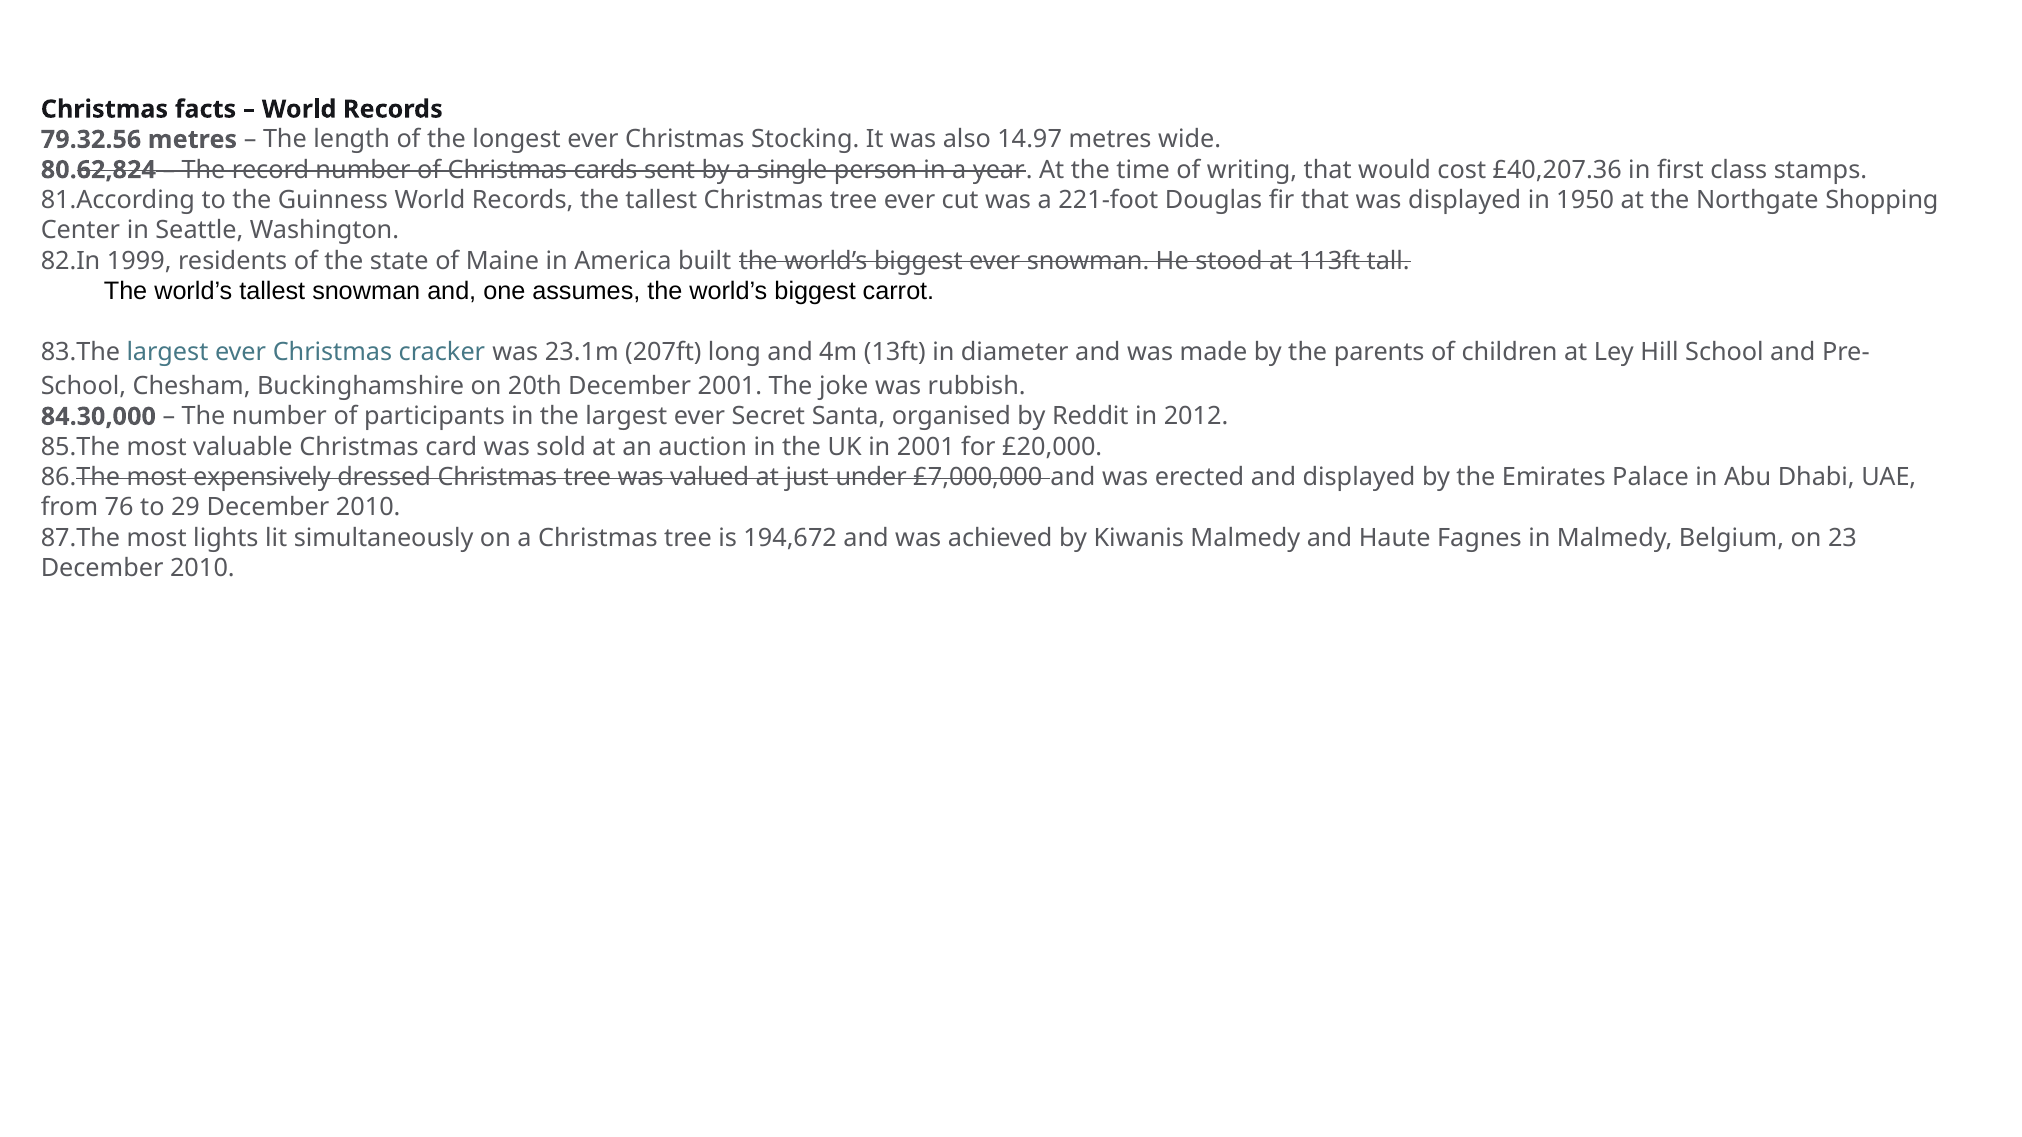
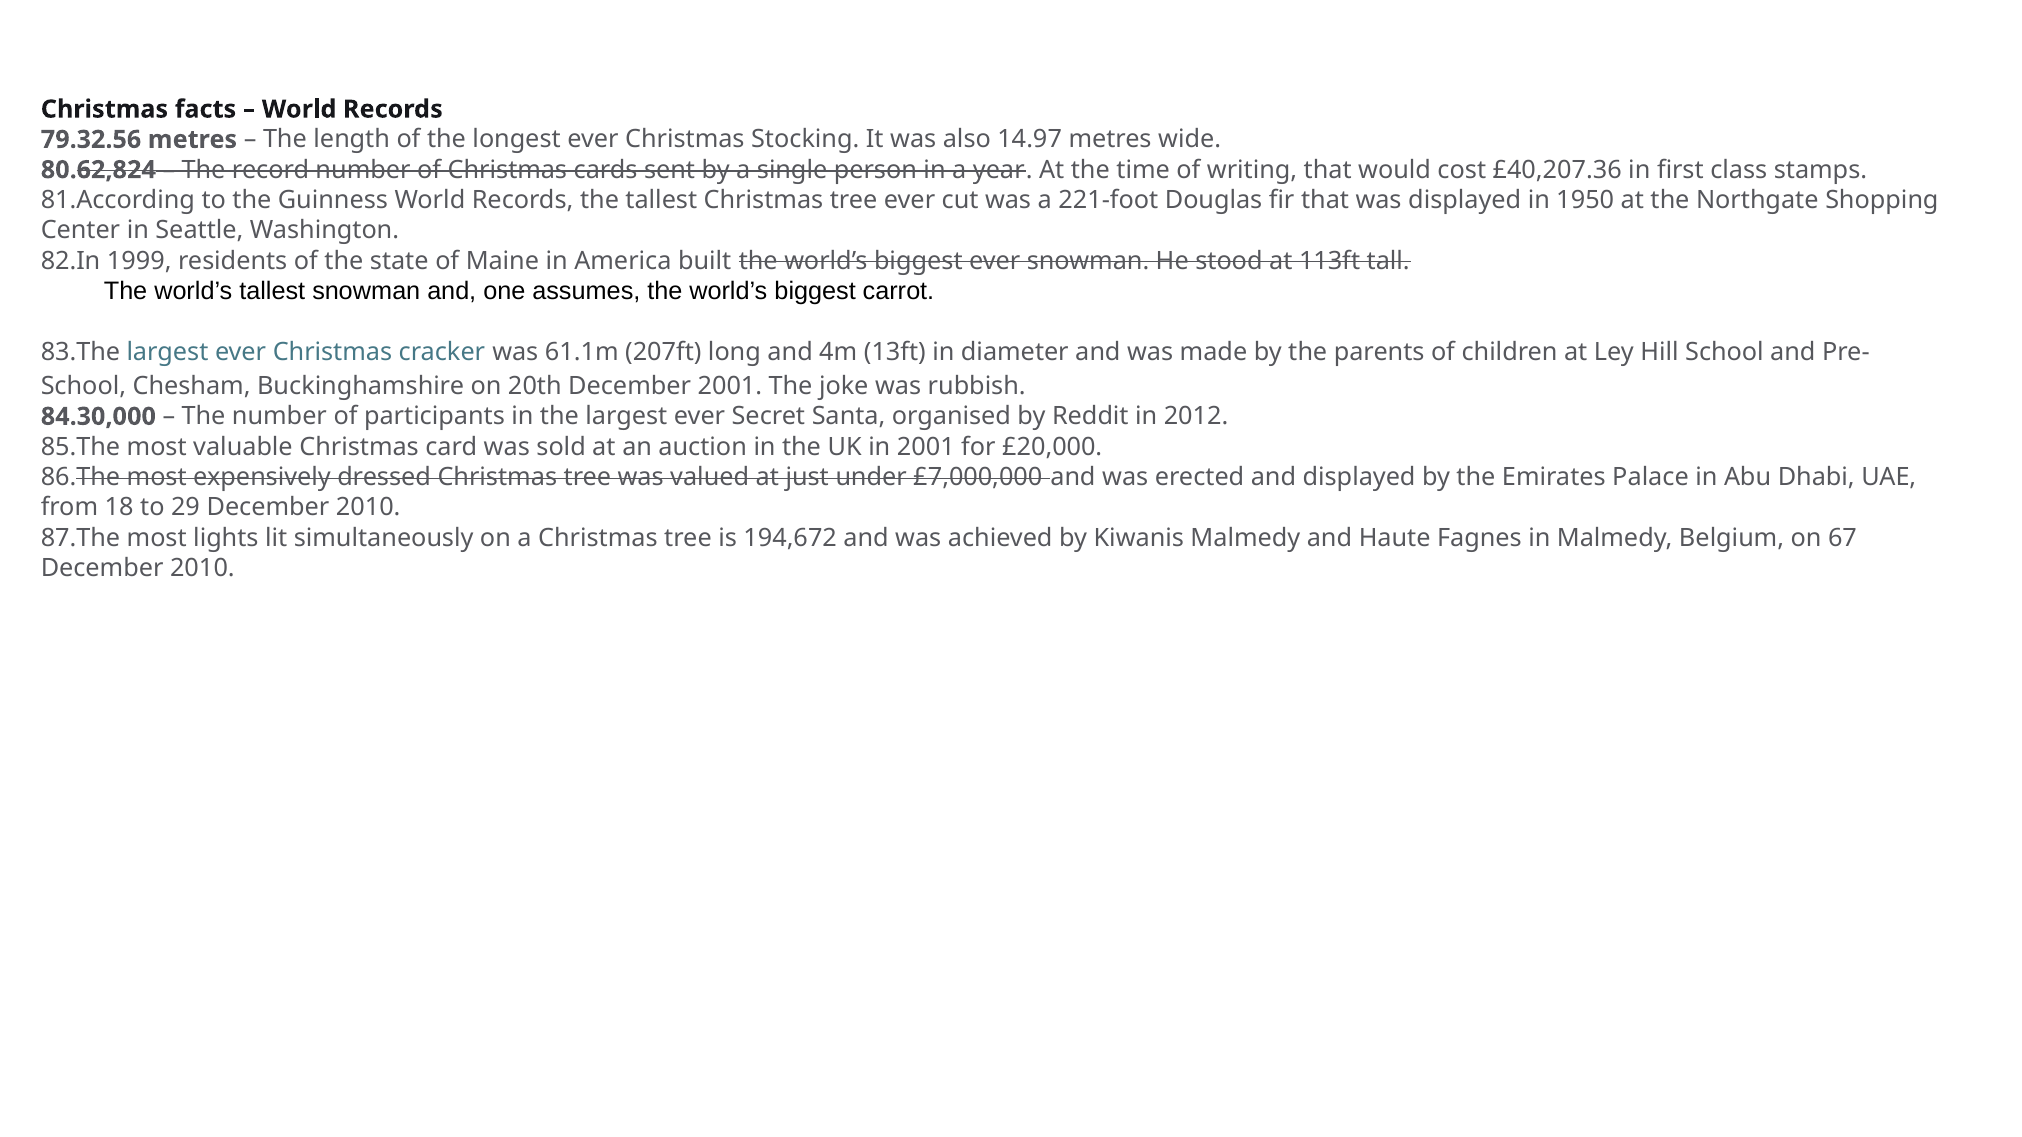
23.1m: 23.1m -> 61.1m (582, 352)
76: 76 -> 18 (119, 508)
23: 23 -> 67 (1843, 538)
